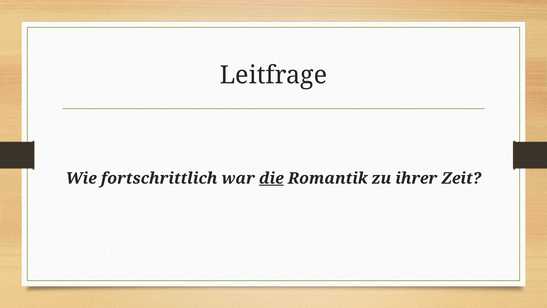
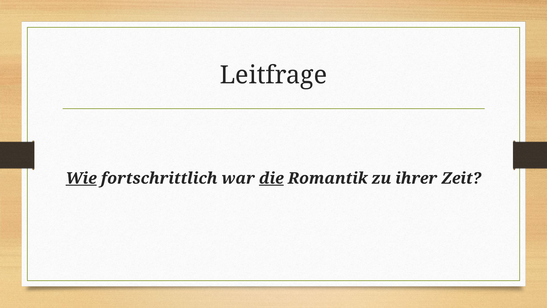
Wie underline: none -> present (81, 178)
